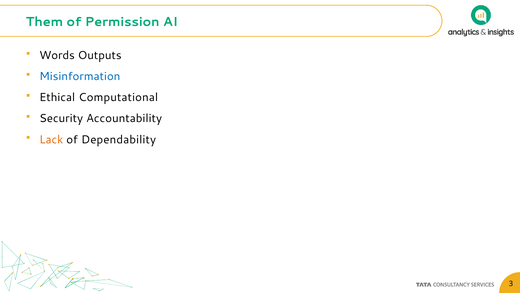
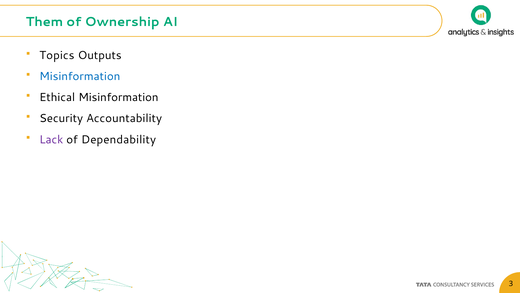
Permission: Permission -> Ownership (122, 22)
Words: Words -> Topics (57, 55)
Ethical Computational: Computational -> Misinformation (118, 97)
Lack colour: orange -> purple (51, 139)
